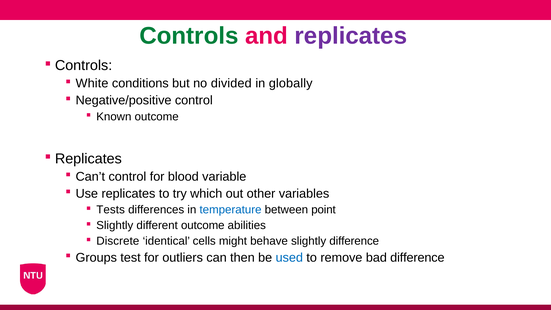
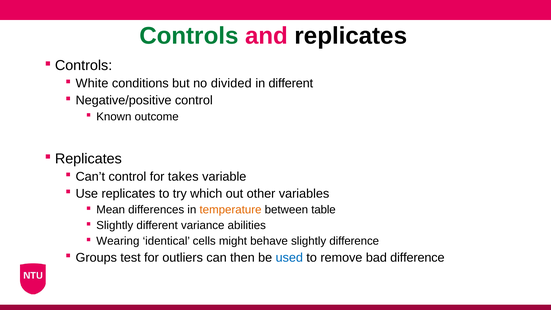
replicates colour: purple -> black (351, 36)
in globally: globally -> different (291, 83)
blood: blood -> takes (183, 177)
Tests: Tests -> Mean (111, 210)
temperature colour: blue -> orange (231, 210)
point: point -> table (324, 210)
different outcome: outcome -> variance (203, 225)
Discrete: Discrete -> Wearing (118, 241)
